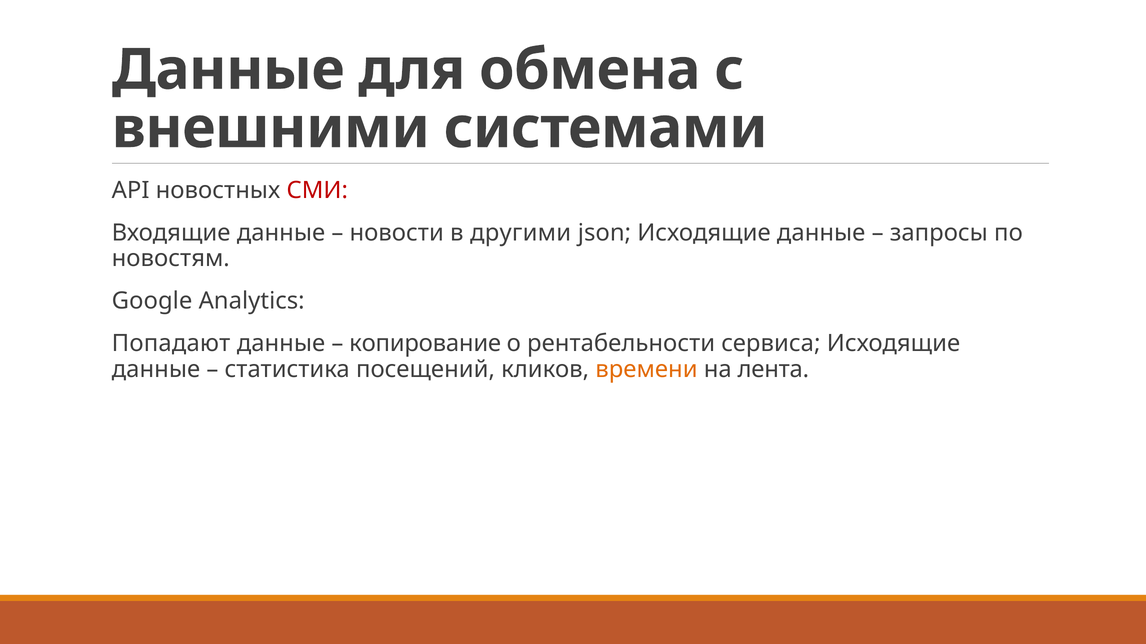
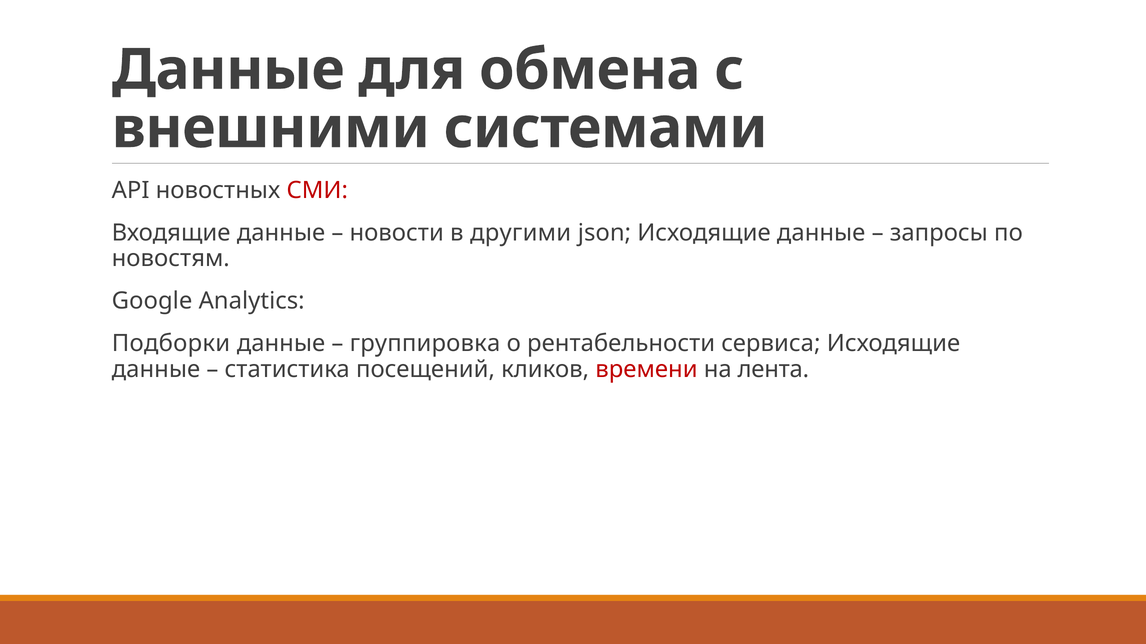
Попадают: Попадают -> Подборки (171, 344)
копирование: копирование -> группировка (425, 344)
времени colour: orange -> red (646, 370)
